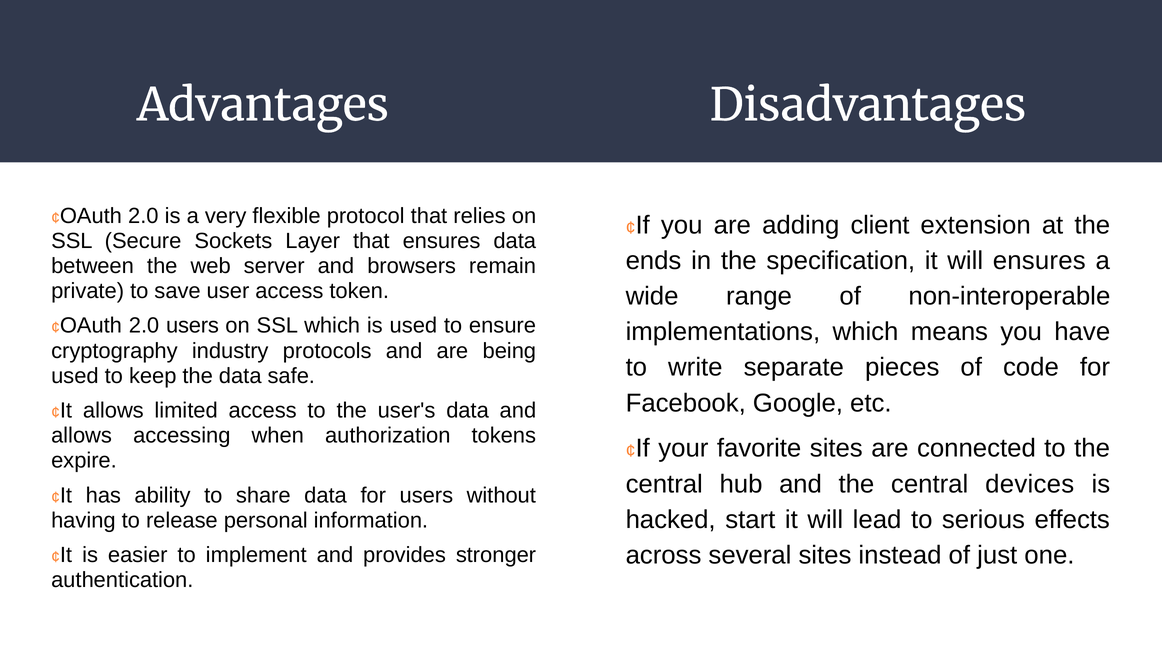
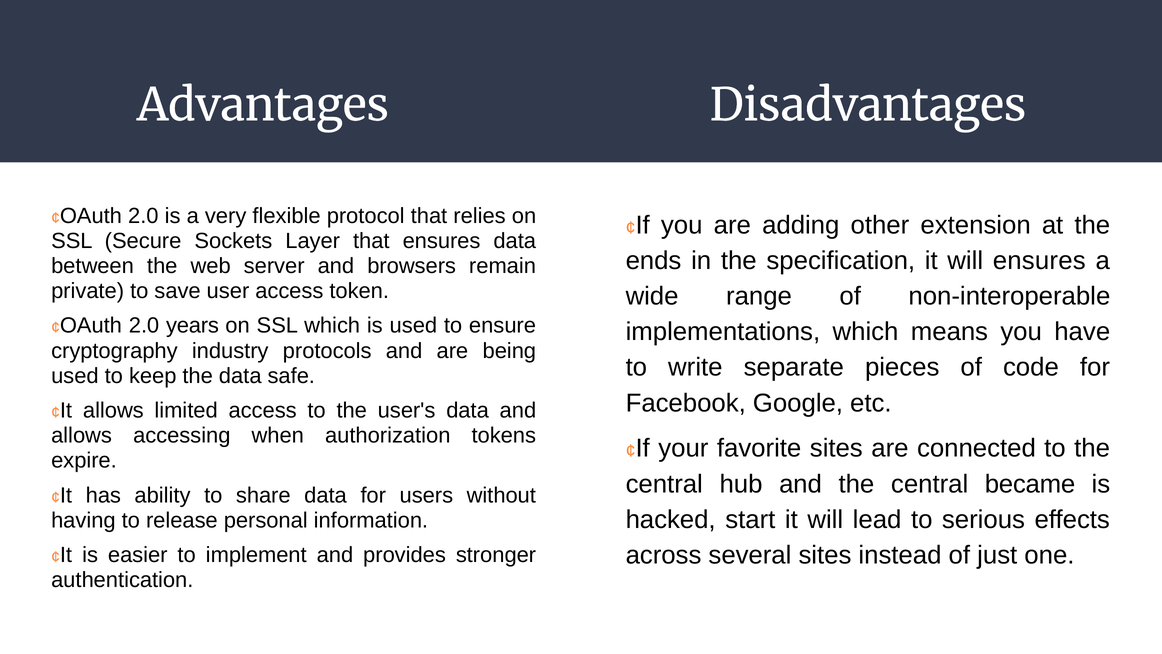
client: client -> other (880, 225)
2.0 users: users -> years (192, 326)
devices: devices -> became (1030, 484)
